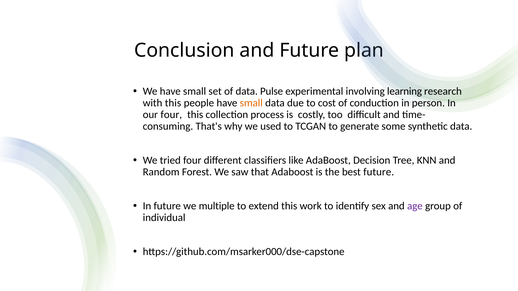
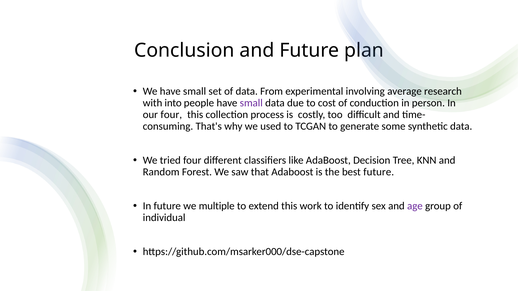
Pulse: Pulse -> From (272, 91)
learning: learning -> average (404, 91)
with this: this -> into (173, 103)
small colour: orange -> purple (251, 103)
